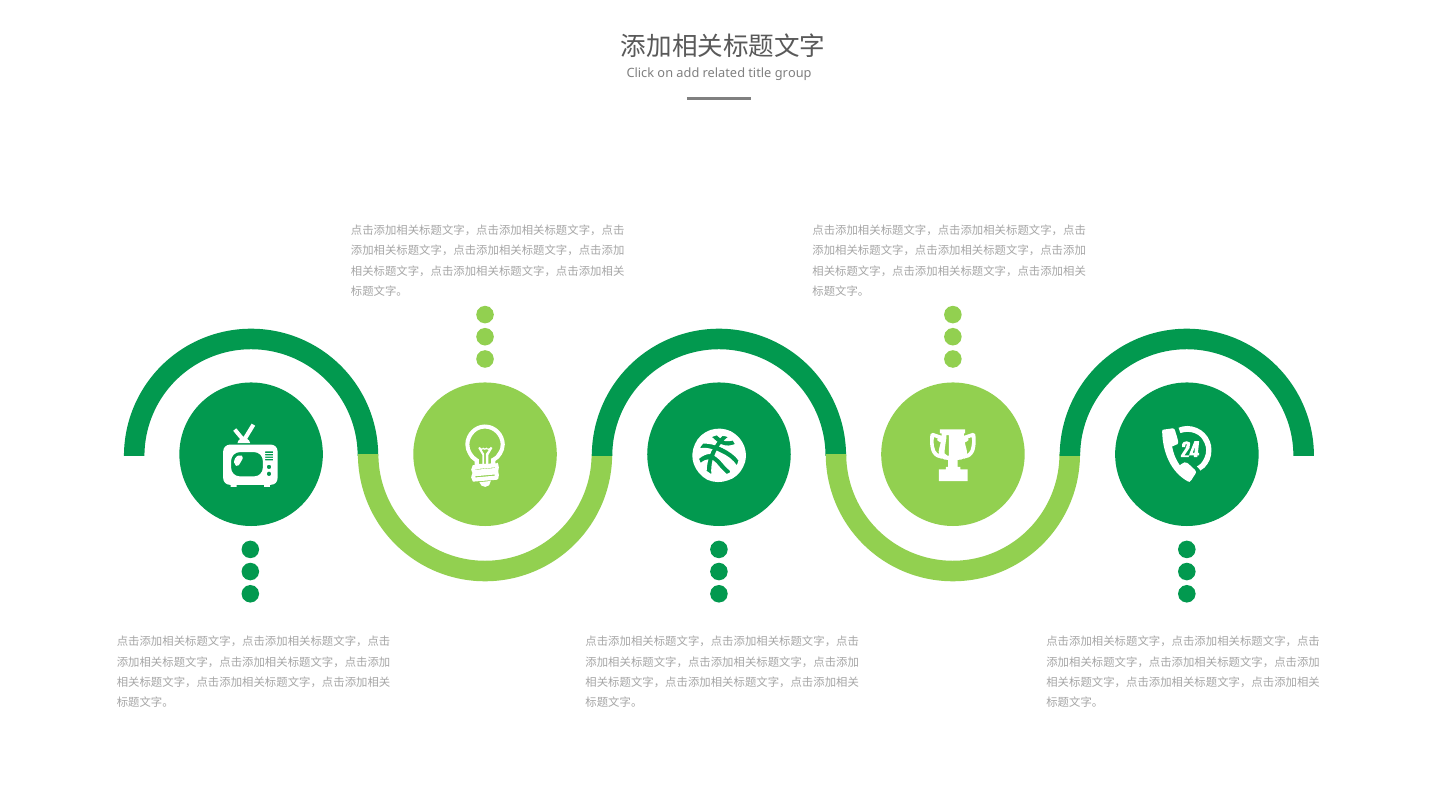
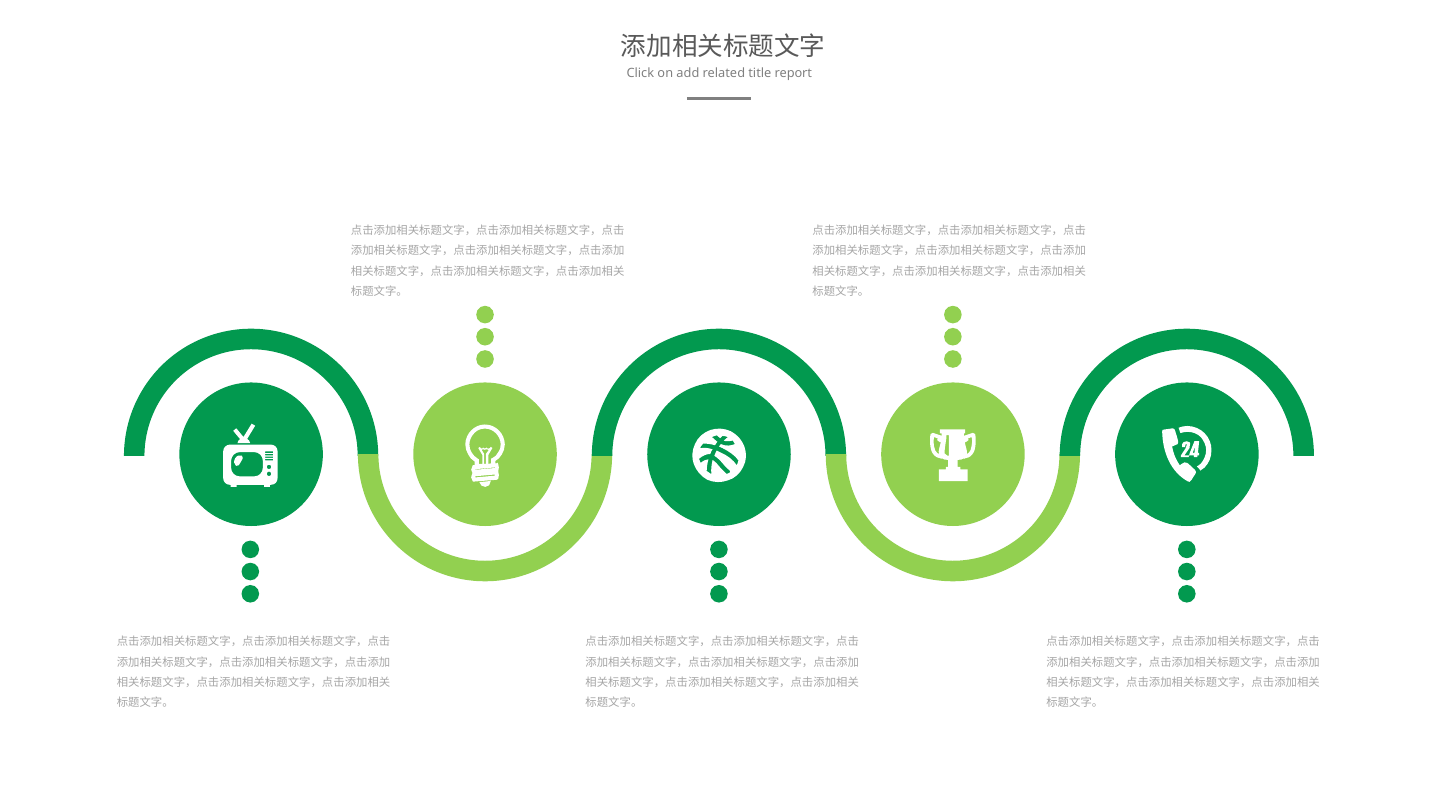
group: group -> report (793, 74)
